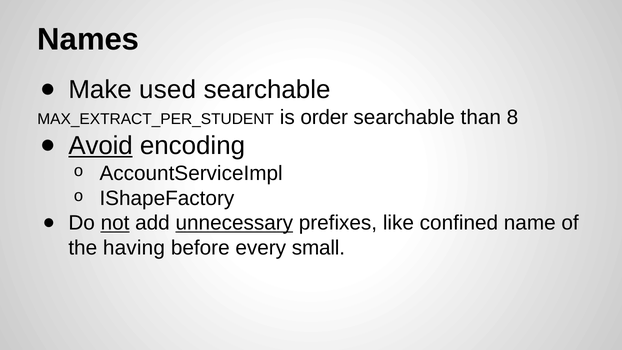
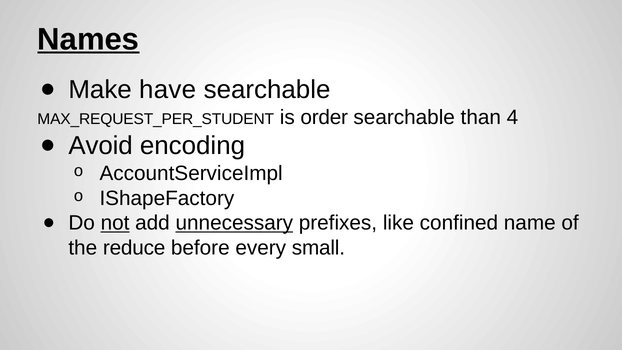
Names underline: none -> present (88, 39)
used: used -> have (168, 90)
MAX_EXTRACT_PER_STUDENT: MAX_EXTRACT_PER_STUDENT -> MAX_REQUEST_PER_STUDENT (156, 119)
8: 8 -> 4 (512, 117)
Avoid underline: present -> none (101, 146)
having: having -> reduce (134, 248)
